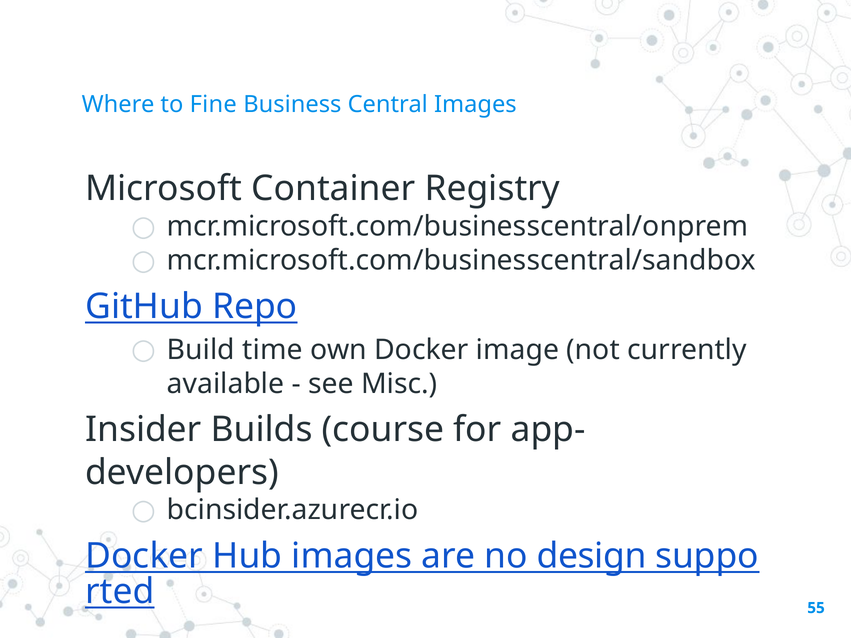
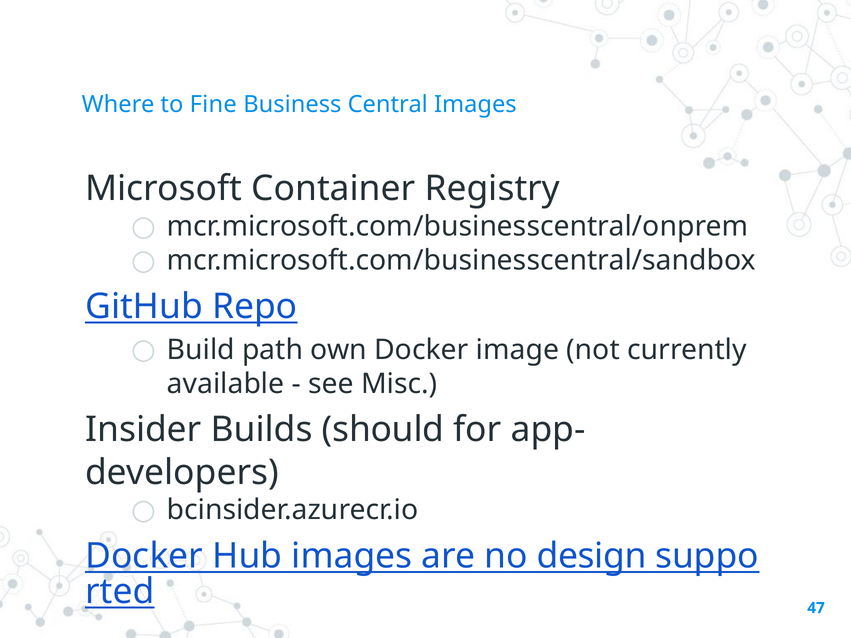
time: time -> path (273, 350)
course: course -> should (383, 430)
55: 55 -> 47 (816, 608)
